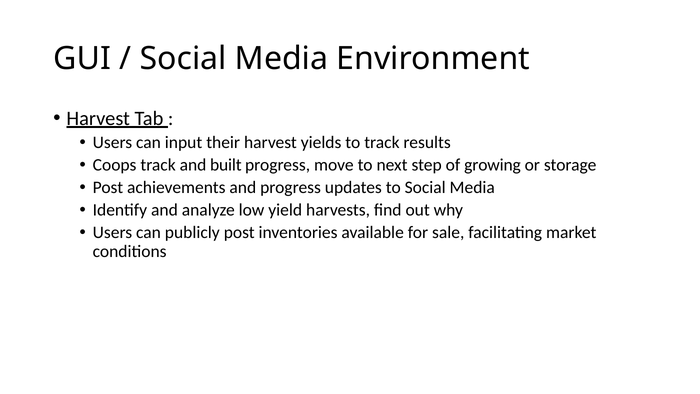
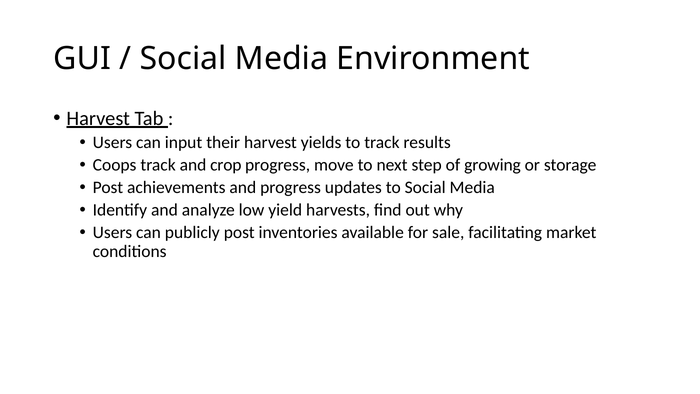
built: built -> crop (226, 165)
